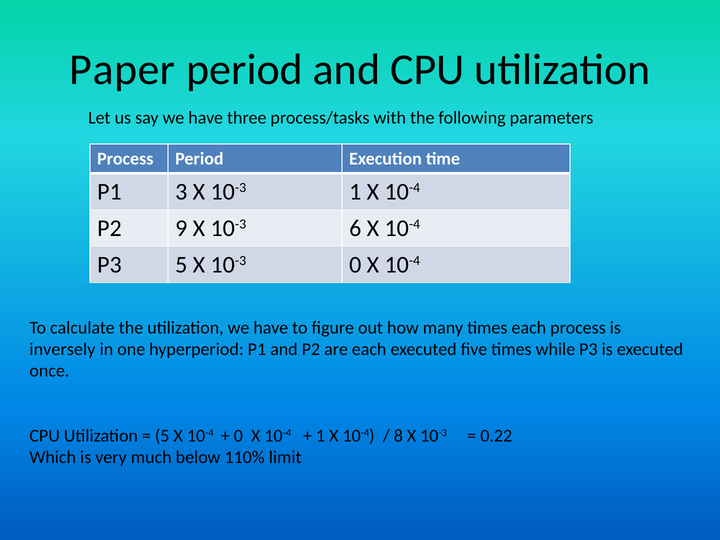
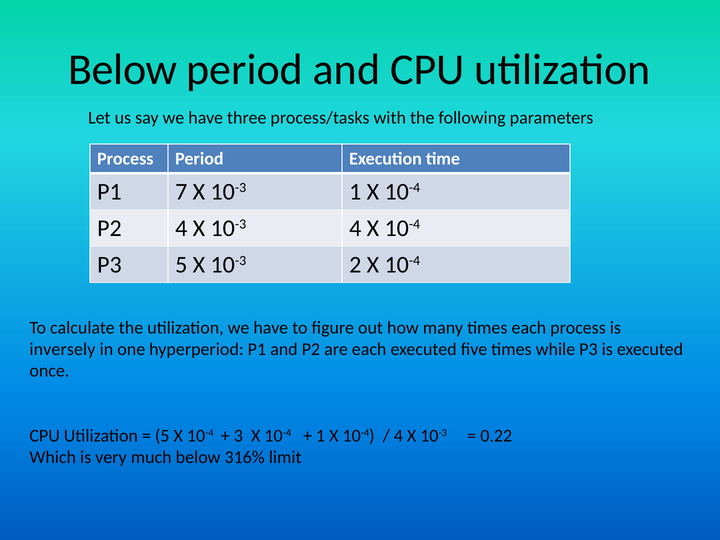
Paper: Paper -> Below (123, 70)
3: 3 -> 7 (181, 192)
P2 9: 9 -> 4 (181, 228)
10-3 6: 6 -> 4 (355, 228)
10-3 0: 0 -> 2 (355, 265)
0: 0 -> 3 (238, 436)
8: 8 -> 4 (398, 436)
110%: 110% -> 316% (245, 457)
